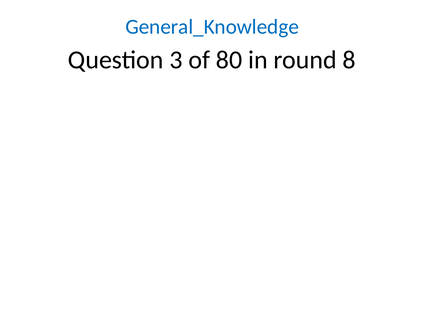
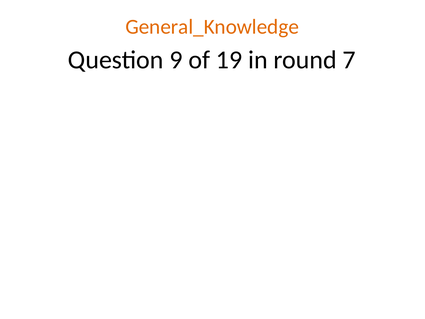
General_Knowledge colour: blue -> orange (212, 27)
3: 3 -> 9 (176, 60)
80: 80 -> 19 (229, 60)
8: 8 -> 7 (349, 60)
